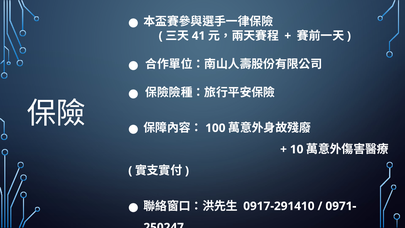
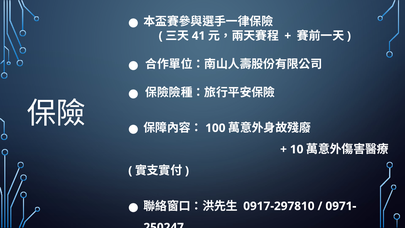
0917-291410: 0917-291410 -> 0917-297810 (279, 206)
